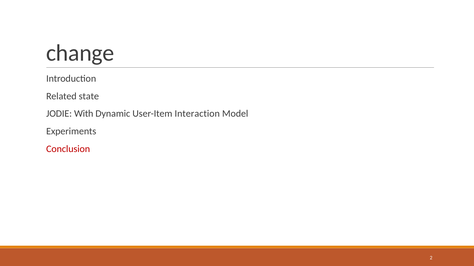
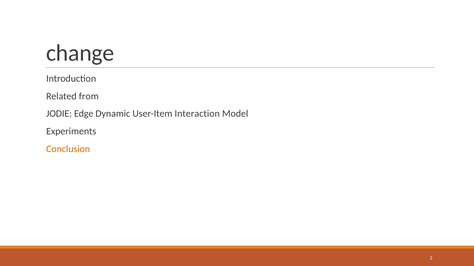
state: state -> from (89, 96)
With: With -> Edge (84, 114)
Conclusion colour: red -> orange (68, 149)
